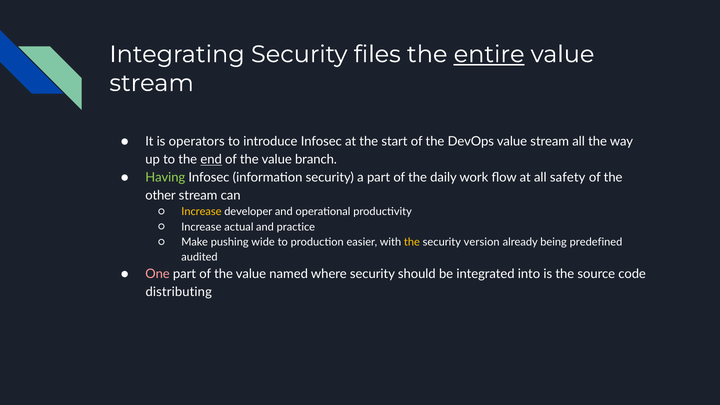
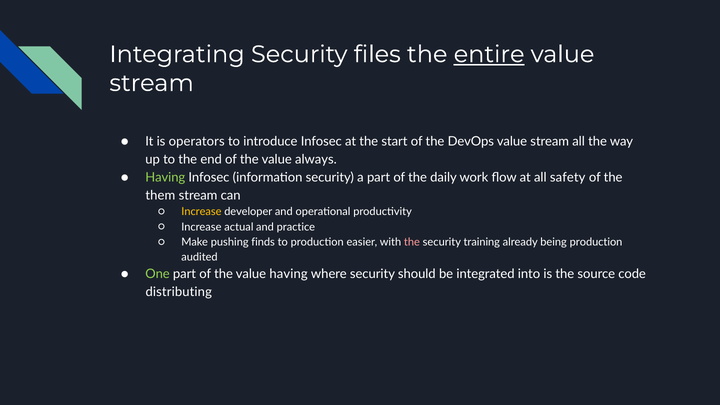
end underline: present -> none (211, 160)
branch: branch -> always (316, 160)
other: other -> them (160, 195)
wide: wide -> finds (263, 242)
the colour: yellow -> pink (412, 242)
version: version -> training (482, 242)
being predefined: predefined -> production (596, 242)
One colour: pink -> light green (158, 274)
value named: named -> having (289, 274)
